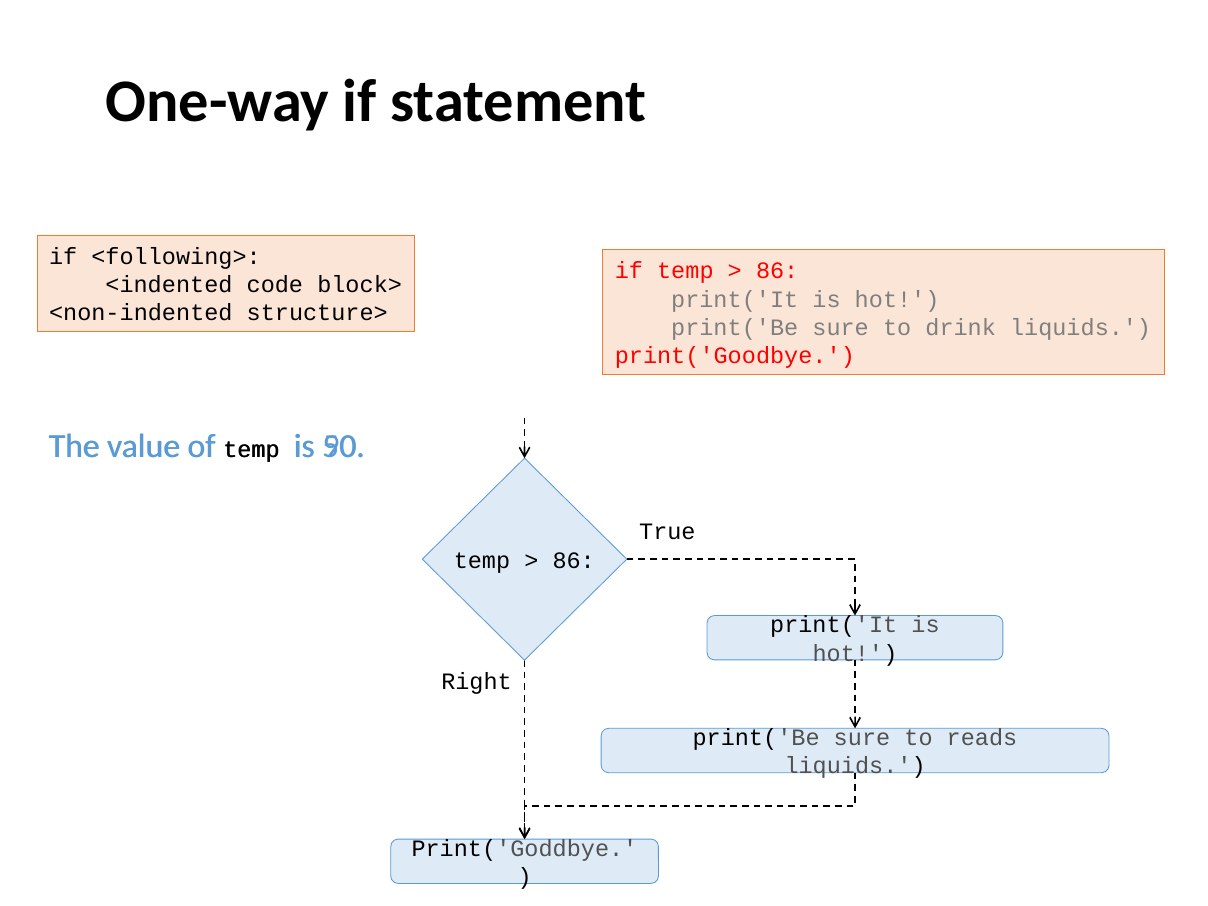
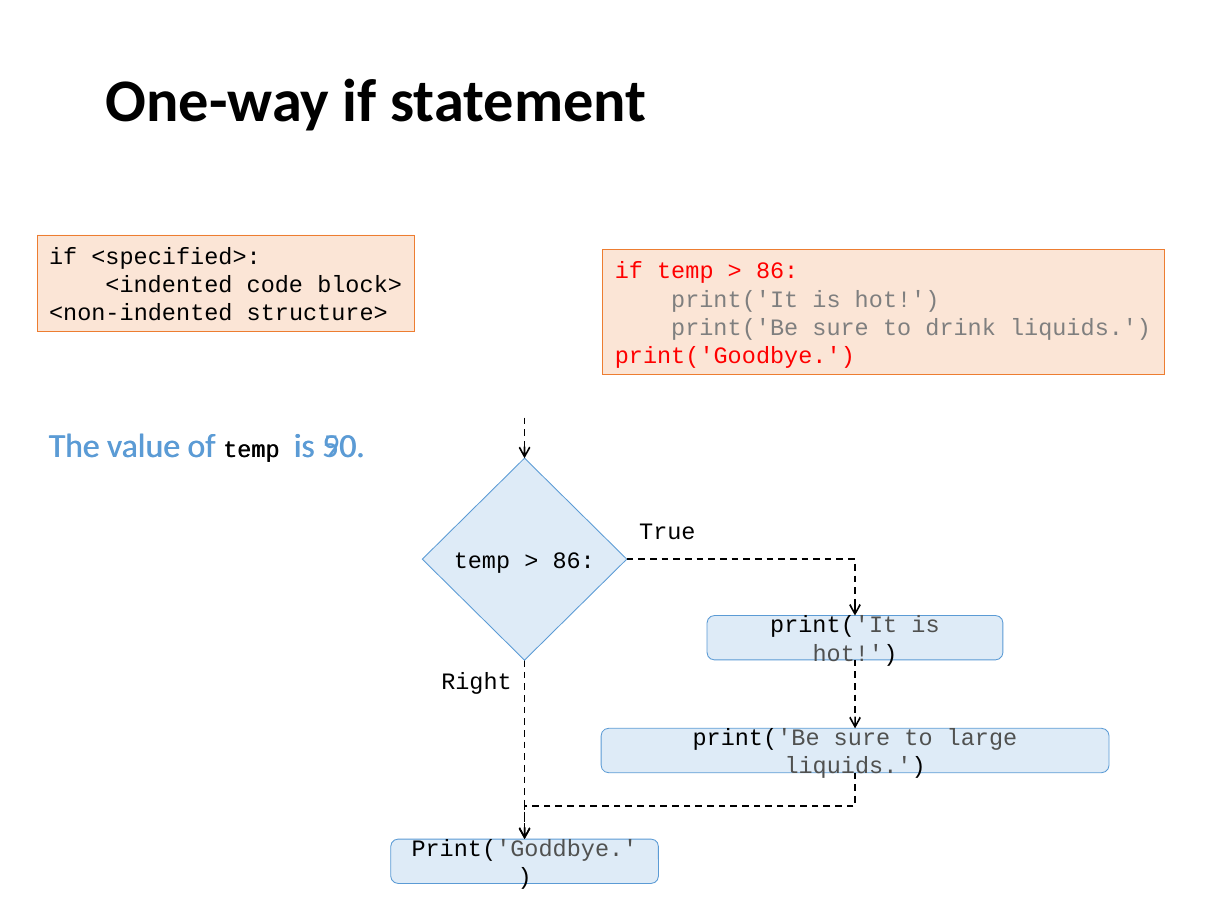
<following>: <following> -> <specified> (176, 257)
reads: reads -> large (982, 738)
